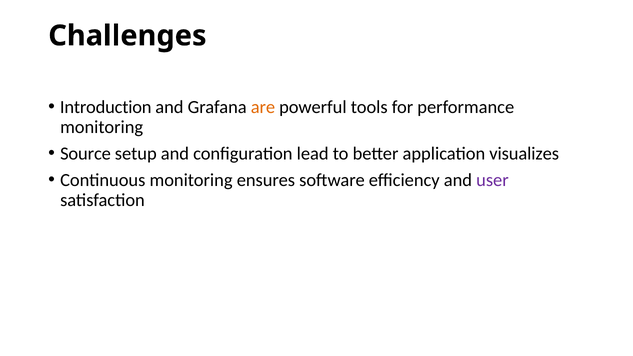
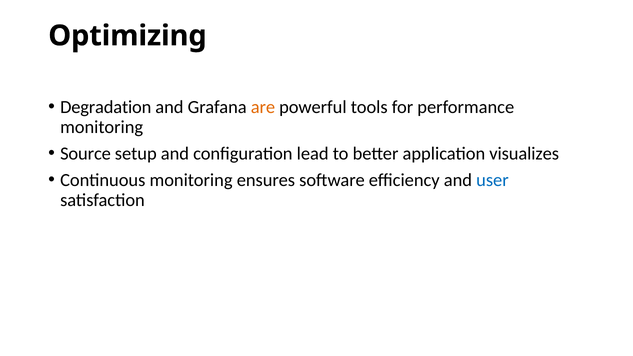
Challenges: Challenges -> Optimizing (127, 36)
Introduction: Introduction -> Degradation (106, 107)
user colour: purple -> blue (492, 180)
